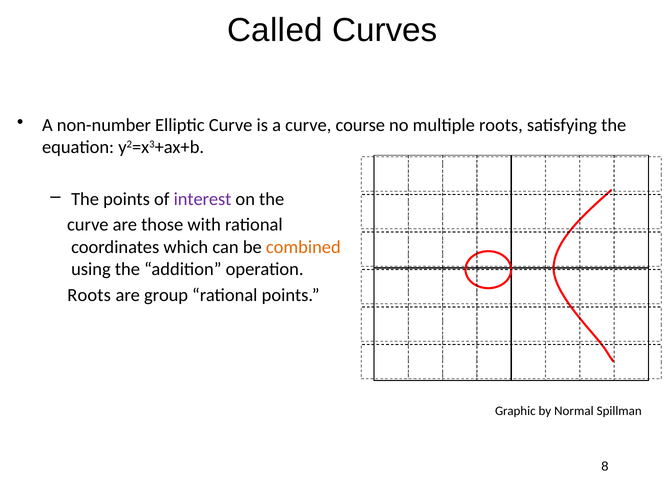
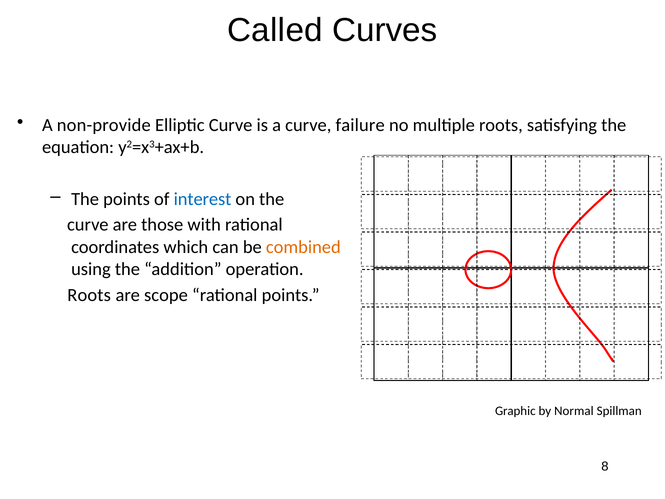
non-number: non-number -> non-provide (104, 125)
course: course -> failure (360, 125)
interest colour: purple -> blue (203, 199)
group: group -> scope (166, 295)
